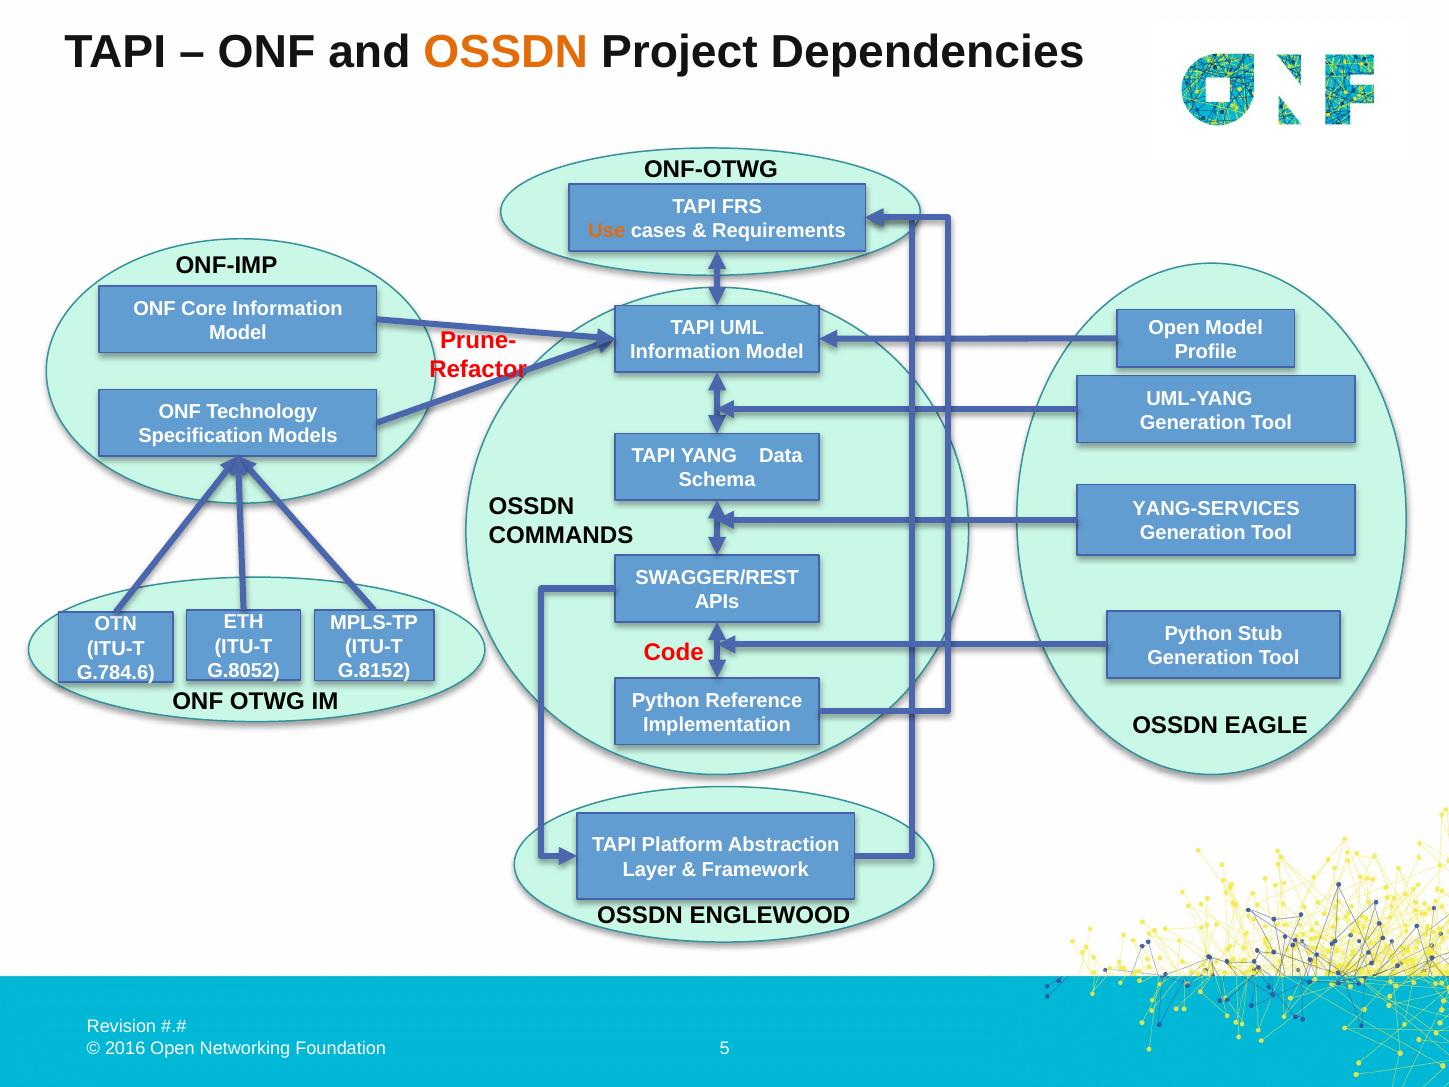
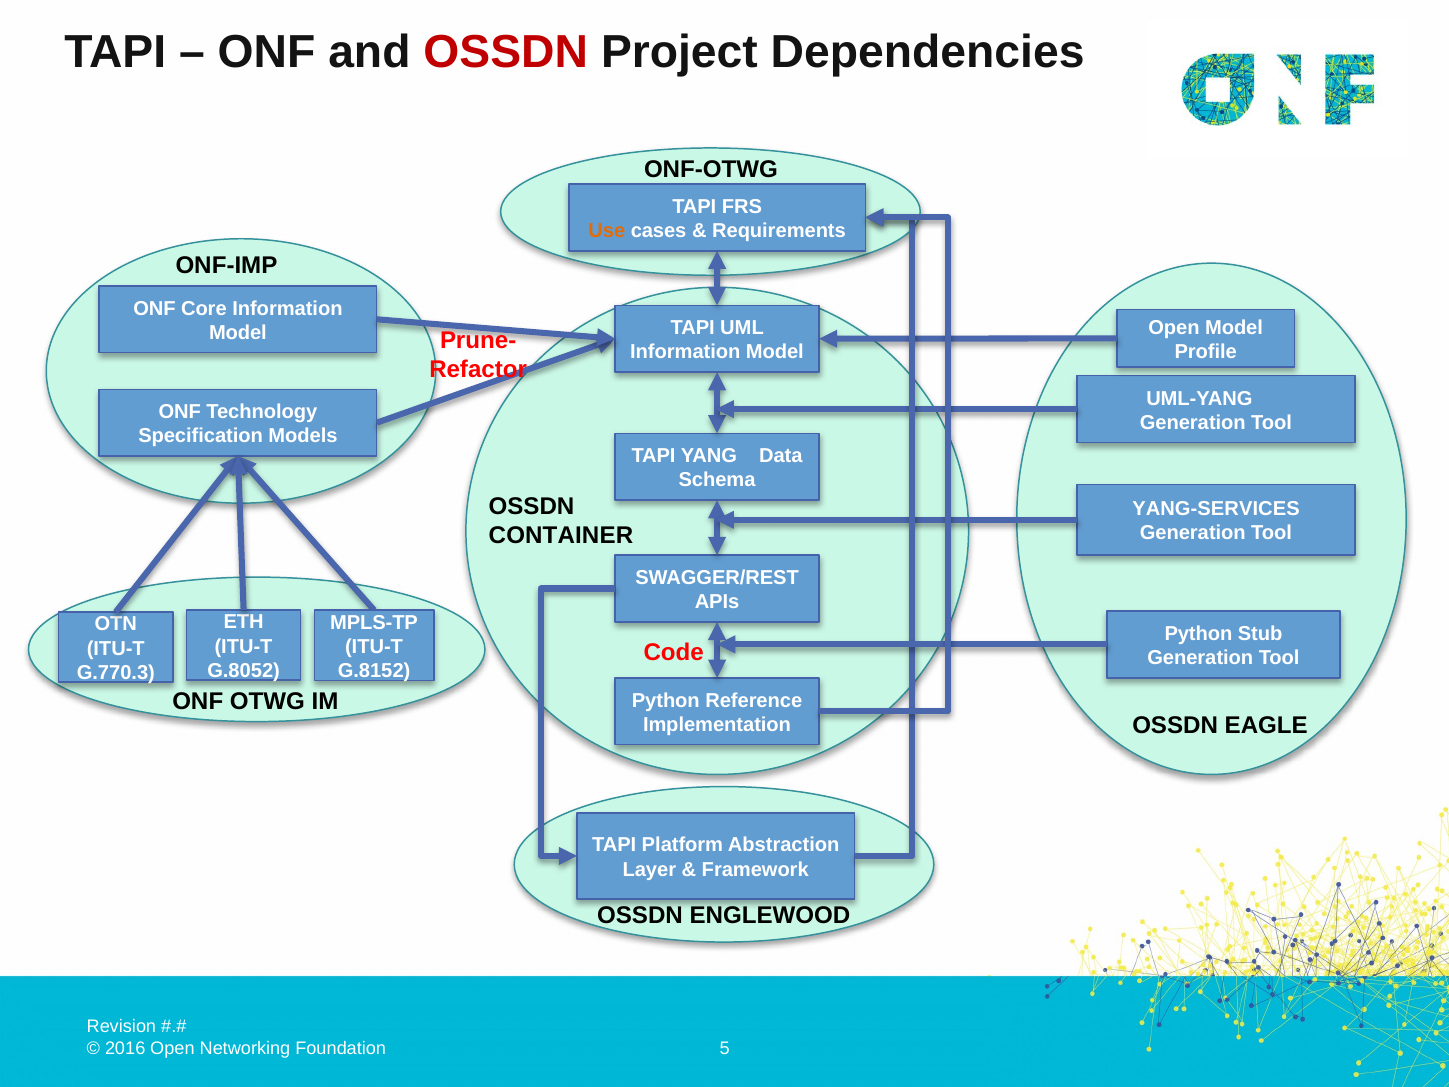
OSSDN colour: orange -> red (506, 52)
COMMANDS: COMMANDS -> CONTAINER (561, 535)
G.784.6: G.784.6 -> G.770.3 (116, 673)
